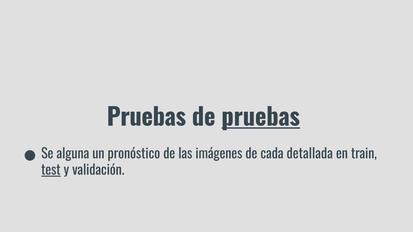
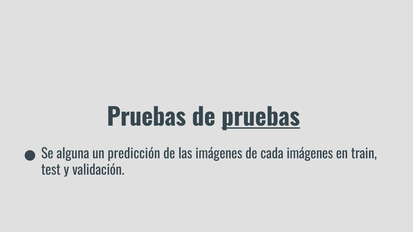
pronóstico: pronóstico -> predicción (134, 154)
cada detallada: detallada -> imágenes (310, 154)
test underline: present -> none (51, 171)
